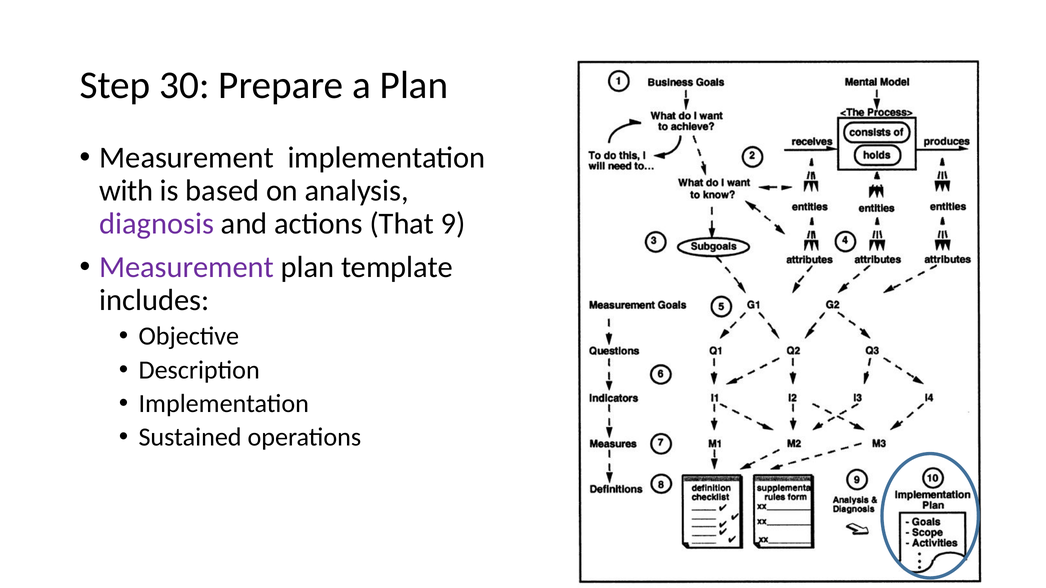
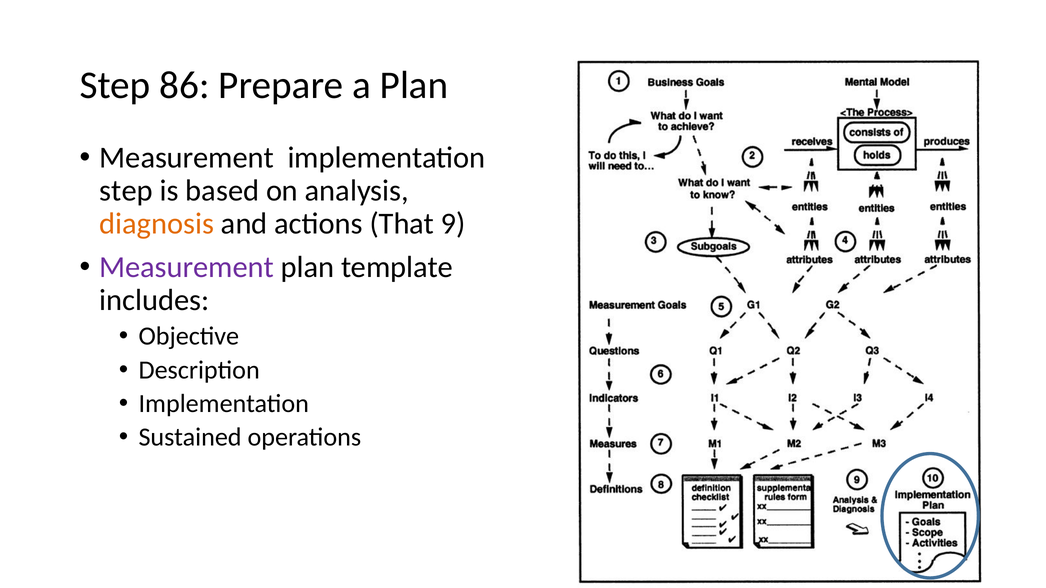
30: 30 -> 86 (184, 85)
with: with -> step (126, 191)
diagnosis colour: purple -> orange (157, 224)
